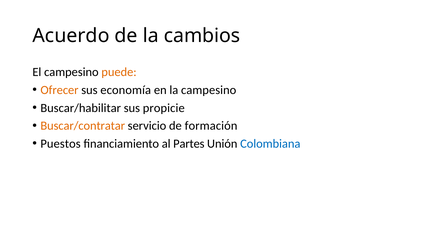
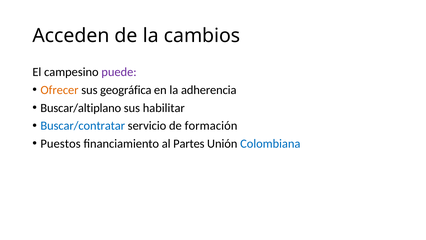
Acuerdo: Acuerdo -> Acceden (71, 36)
puede colour: orange -> purple (119, 72)
economía: economía -> geográfica (126, 90)
la campesino: campesino -> adherencia (209, 90)
Buscar/habilitar: Buscar/habilitar -> Buscar/altiplano (81, 108)
propicie: propicie -> habilitar (164, 108)
Buscar/contratar colour: orange -> blue (83, 126)
